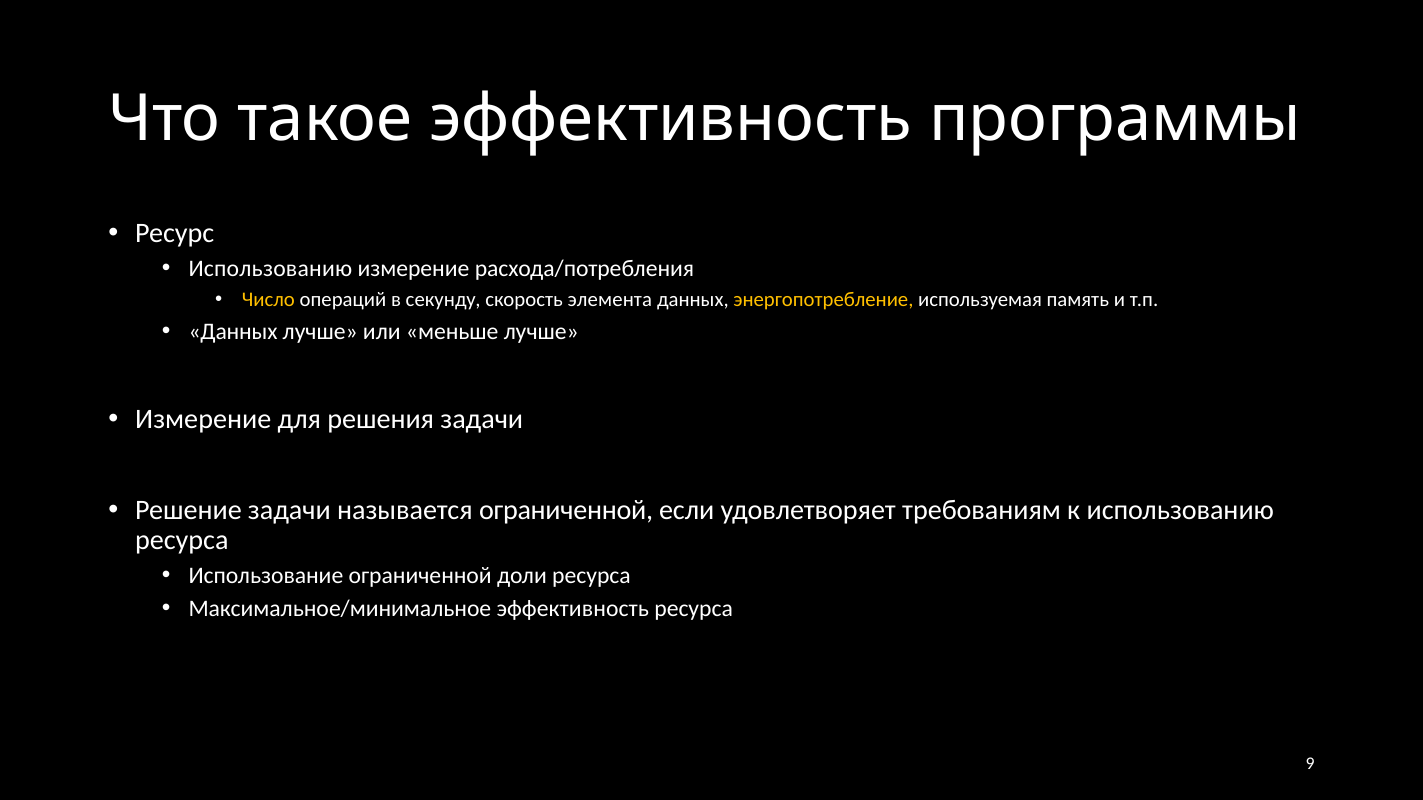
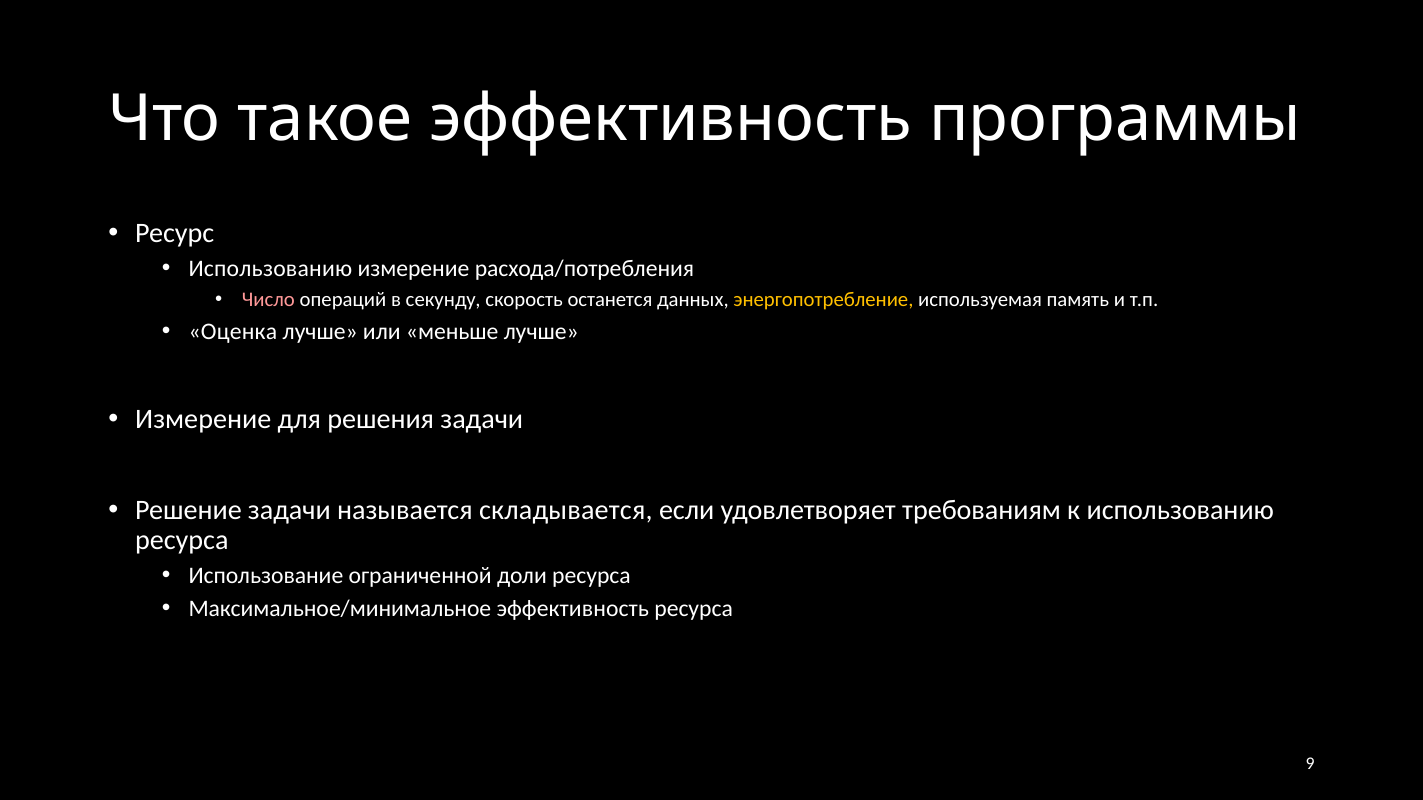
Число colour: yellow -> pink (268, 300)
элемента: элемента -> останется (610, 300)
Данных: Данных -> Оценка (233, 332)
называется ограниченной: ограниченной -> складывается (566, 510)
